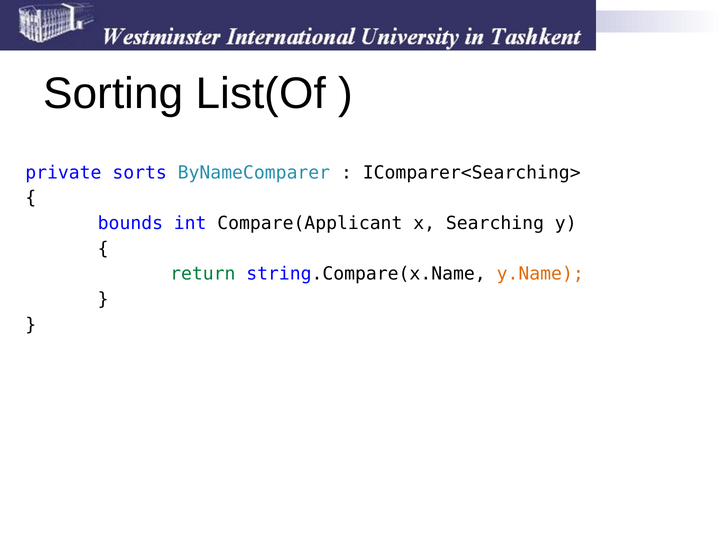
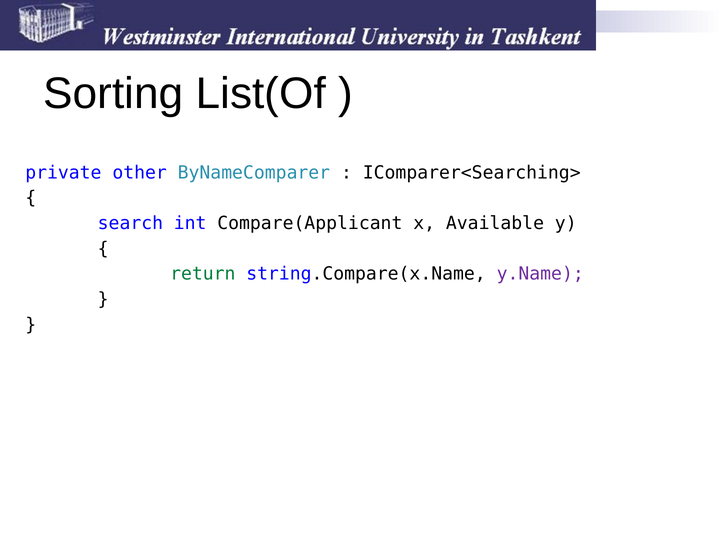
sorts: sorts -> other (140, 173)
bounds: bounds -> search (130, 223)
Searching: Searching -> Available (495, 223)
y.Name colour: orange -> purple (540, 274)
